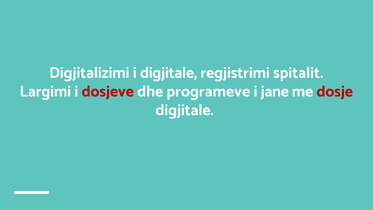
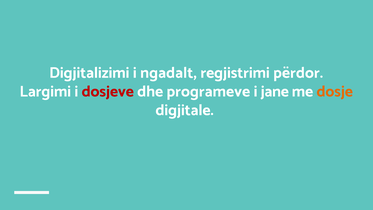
i digjitale: digjitale -> ngadalt (168, 73)
spitalit: spitalit -> përdor (298, 73)
dosje colour: red -> orange (335, 91)
